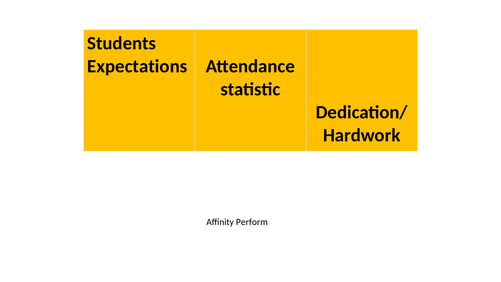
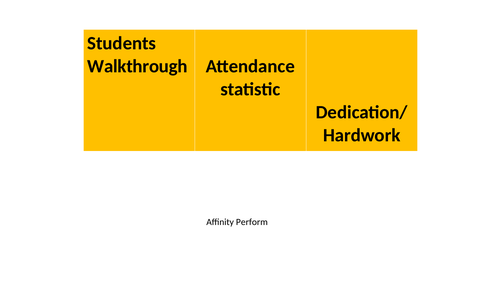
Expectations: Expectations -> Walkthrough (137, 66)
